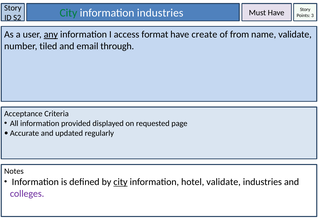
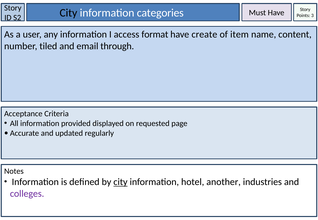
City colour: green -> black (68, 13)
information industries: industries -> categories (160, 13)
any underline: present -> none (51, 34)
from: from -> item (239, 34)
name validate: validate -> content (295, 34)
hotel validate: validate -> another (224, 182)
